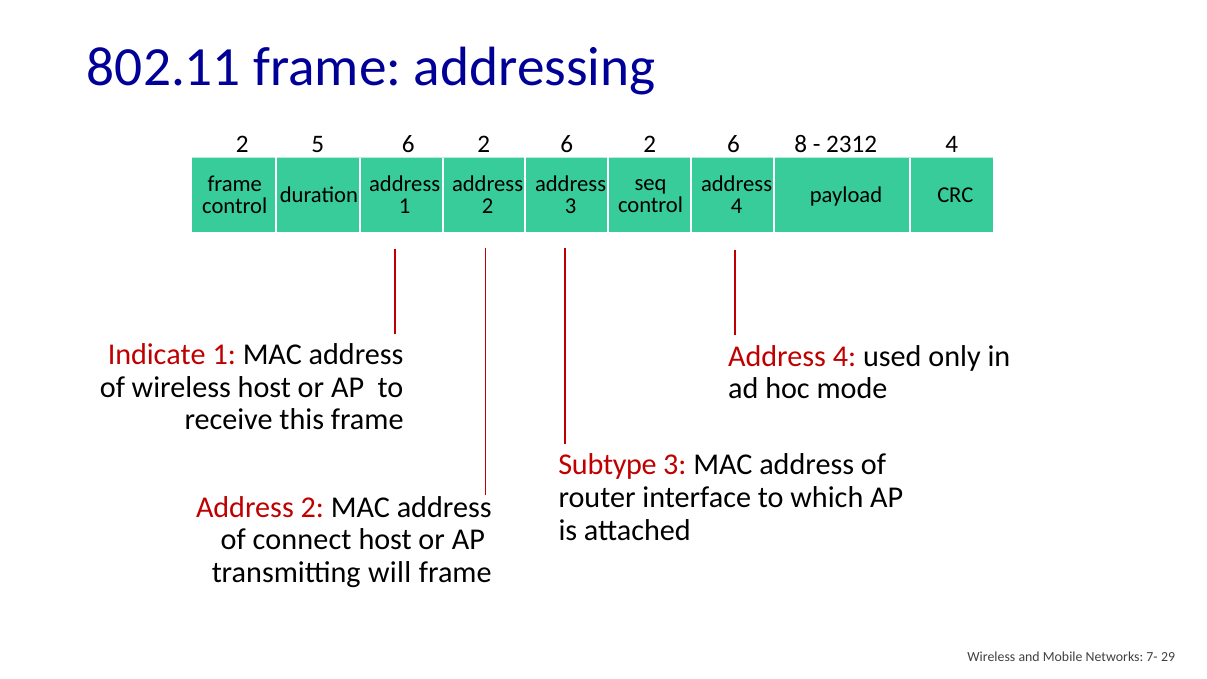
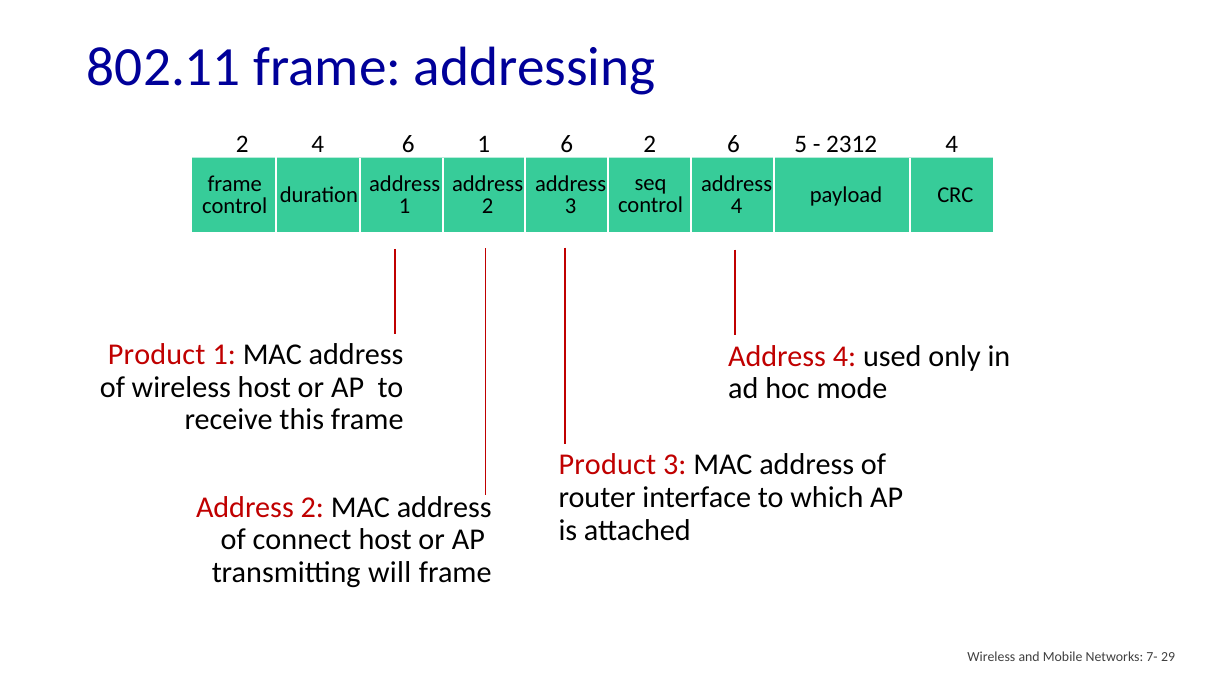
2 5: 5 -> 4 (318, 144)
2: 2 -> 1 (484, 144)
8: 8 -> 5 (801, 144)
Indicate: Indicate -> Product (157, 355)
Subtype: Subtype -> Product (607, 465)
